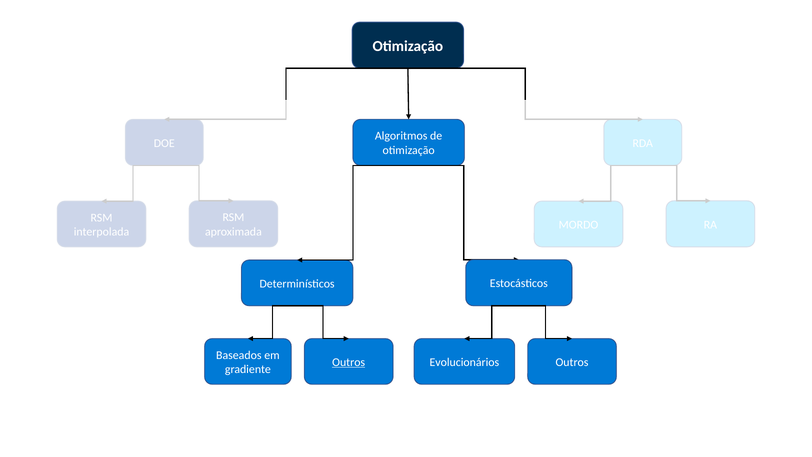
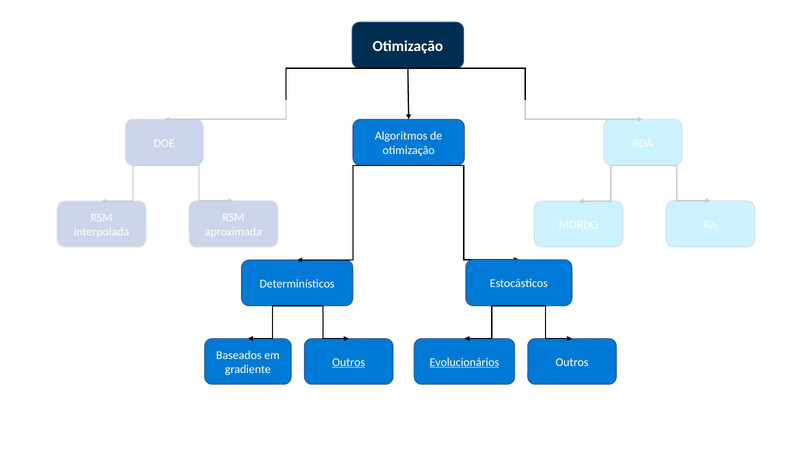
Evolucionários underline: none -> present (464, 362)
